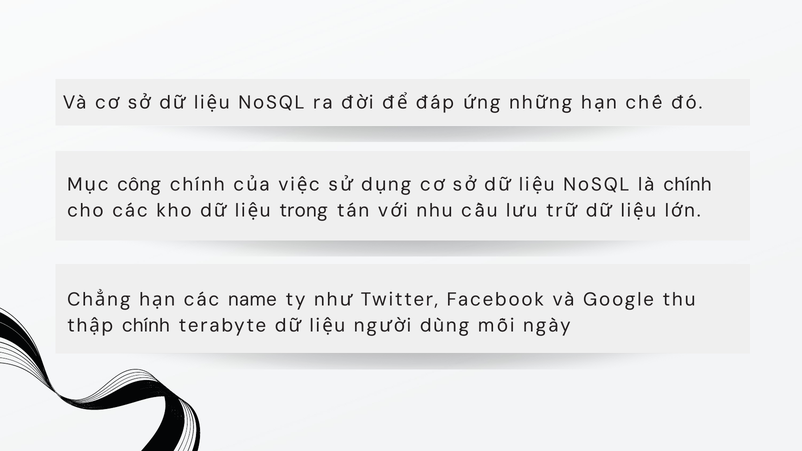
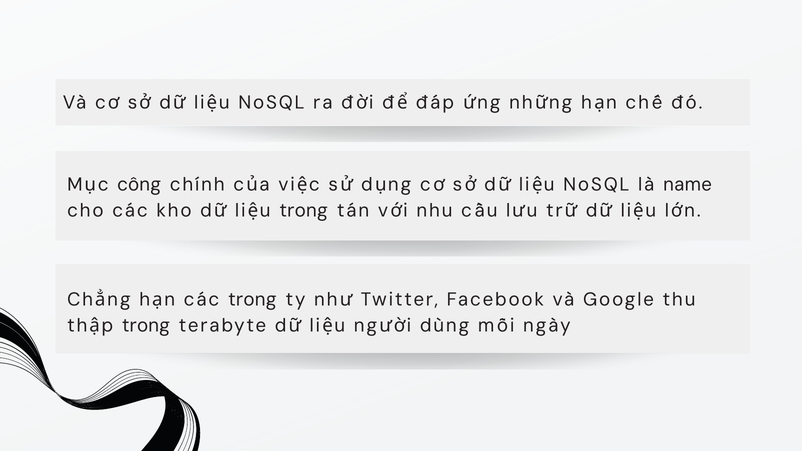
là chính: chính -> name (687, 185)
các name: name -> trong (252, 300)
chính: chính -> trong (146, 326)
